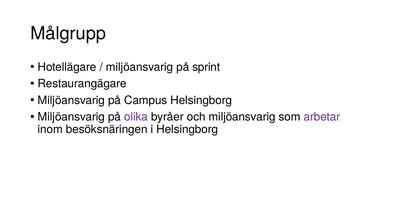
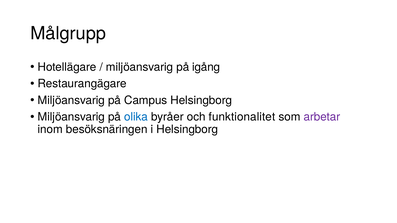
sprint: sprint -> igång (206, 67)
olika colour: purple -> blue (136, 117)
och miljöansvarig: miljöansvarig -> funktionalitet (242, 117)
